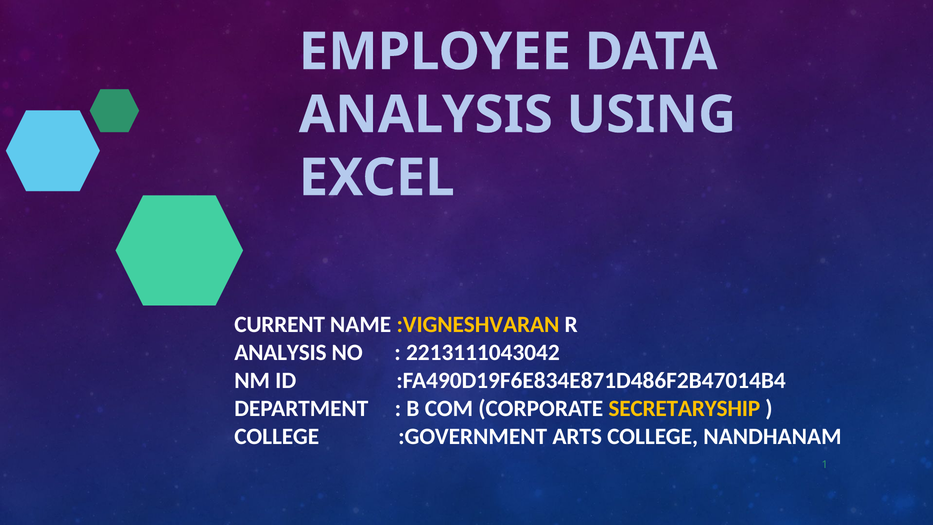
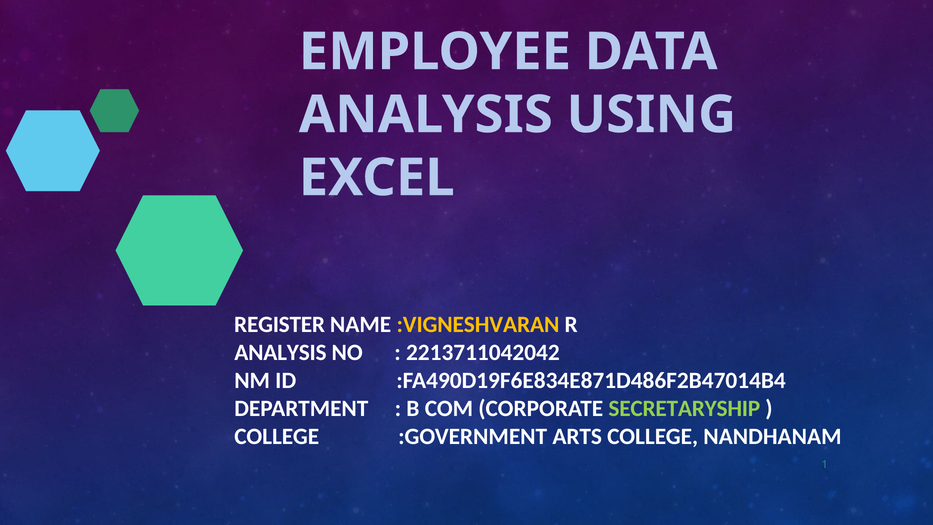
CURRENT: CURRENT -> REGISTER (280, 324)
2213111043042: 2213111043042 -> 2213711042042 (483, 352)
SECRETARYSHIP colour: yellow -> light green (684, 408)
